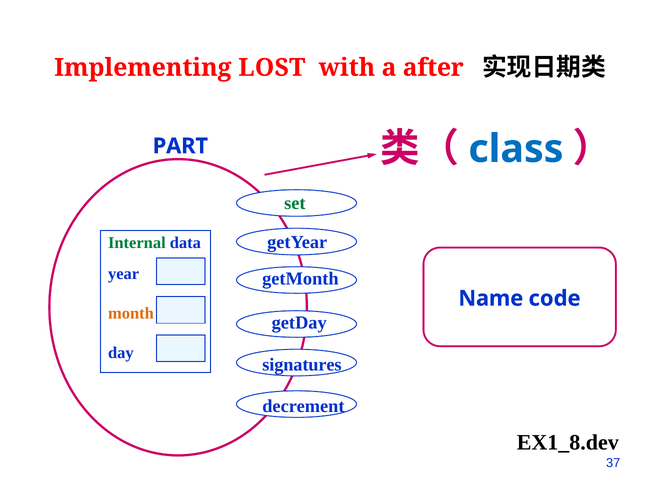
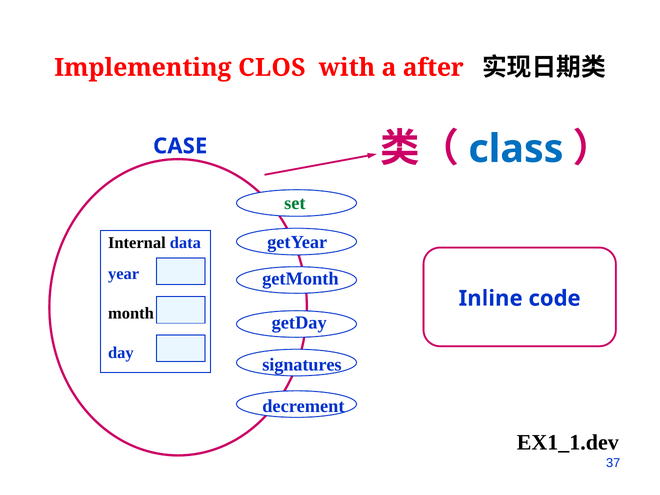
LOST: LOST -> CLOS (272, 68)
PART: PART -> CASE (180, 146)
Internal colour: green -> black (137, 243)
Name: Name -> Inline (491, 298)
month colour: orange -> black (131, 313)
EX1_8.dev: EX1_8.dev -> EX1_1.dev (568, 442)
